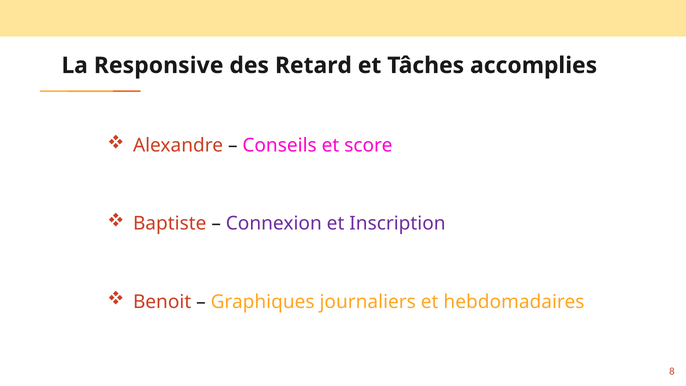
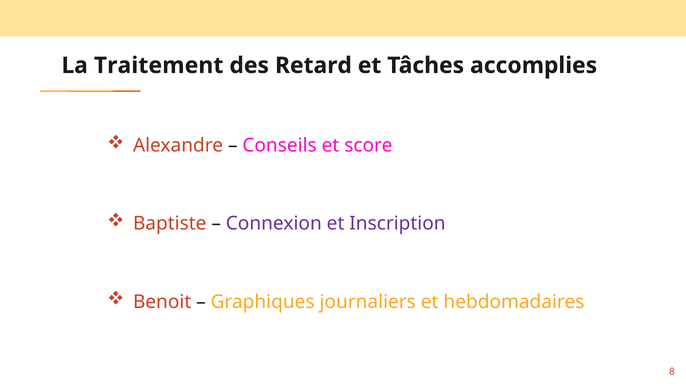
Responsive: Responsive -> Traitement (159, 65)
